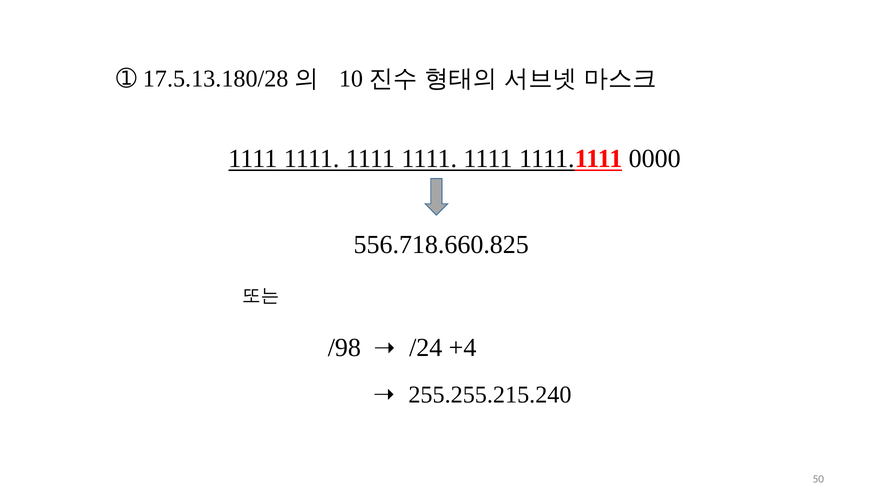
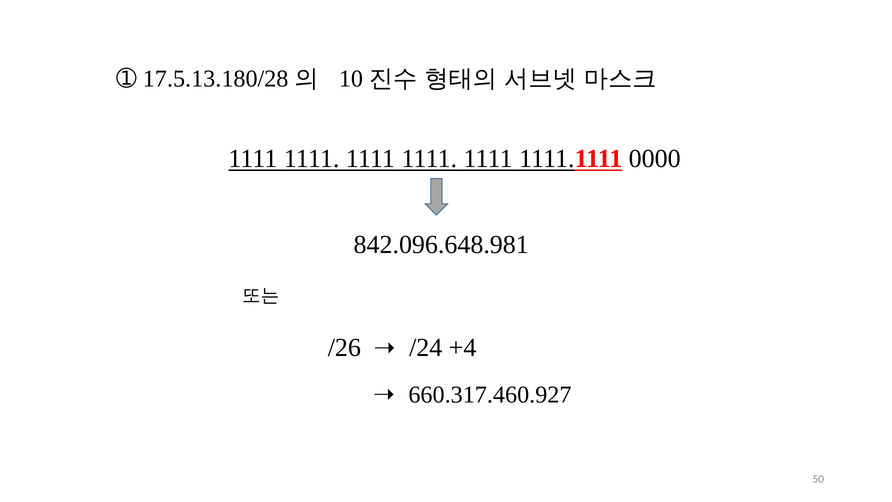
556.718.660.825: 556.718.660.825 -> 842.096.648.981 (441, 245)
/98: /98 -> /26 (344, 347)
255.255.215.240: 255.255.215.240 -> 660.317.460.927 (490, 395)
